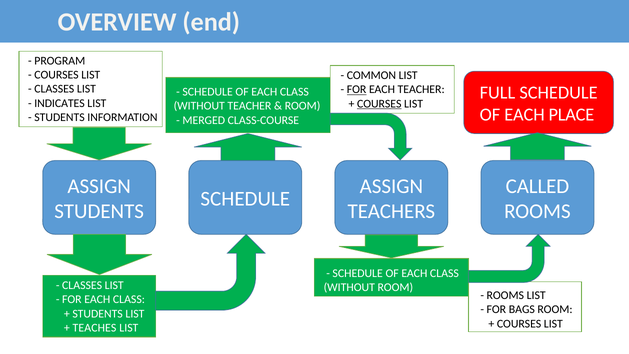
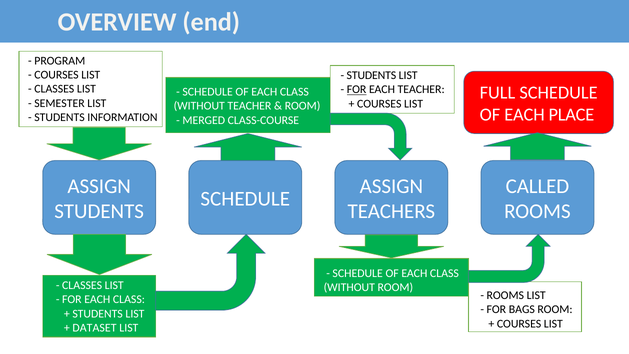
COMMON: COMMON -> STUDENTS (371, 75)
INDICATES: INDICATES -> SEMESTER (59, 103)
COURSES underline: present -> none (379, 104)
TEACHES: TEACHES -> DATASET (94, 328)
